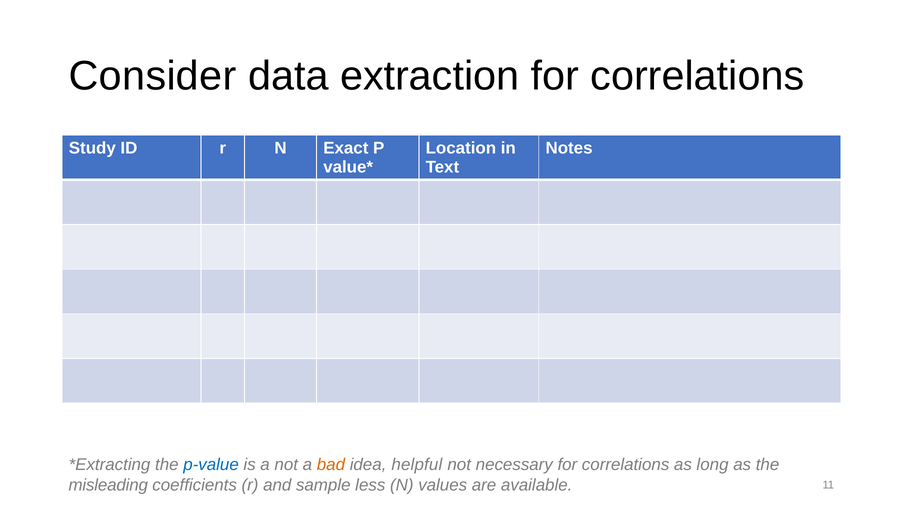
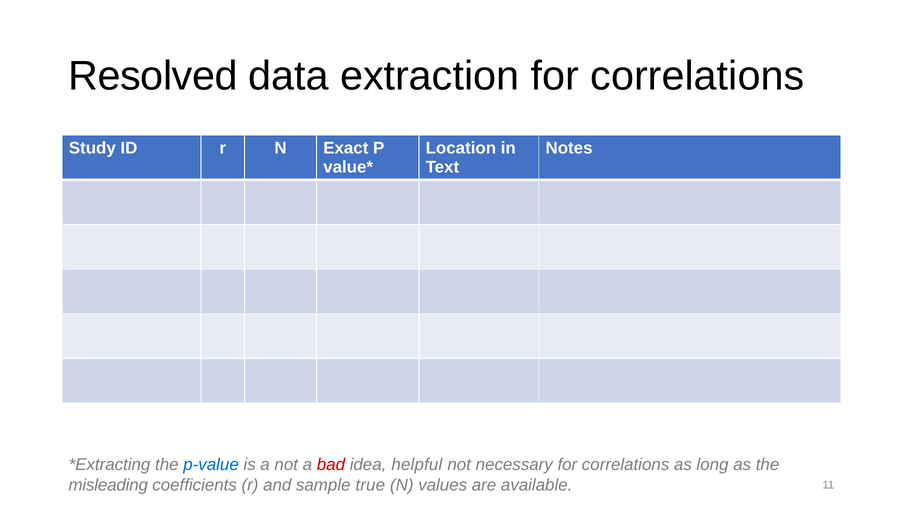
Consider: Consider -> Resolved (153, 76)
bad colour: orange -> red (331, 465)
less: less -> true (370, 485)
